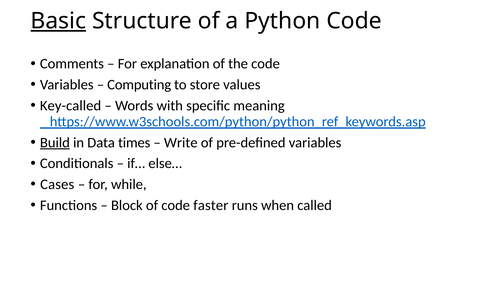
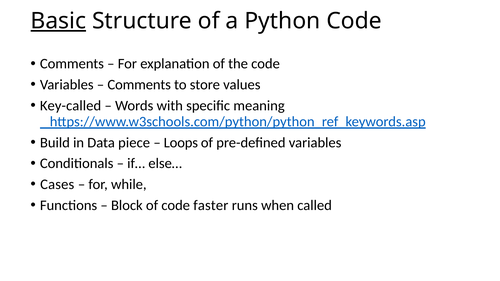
Computing: Computing -> Comments (139, 85)
Build underline: present -> none (55, 143)
times: times -> piece (134, 143)
Write: Write -> Loops (181, 143)
